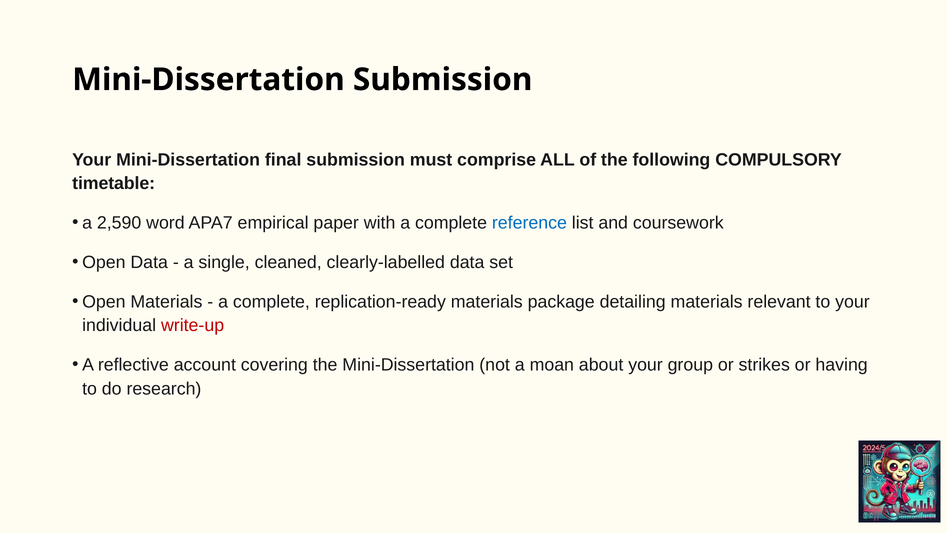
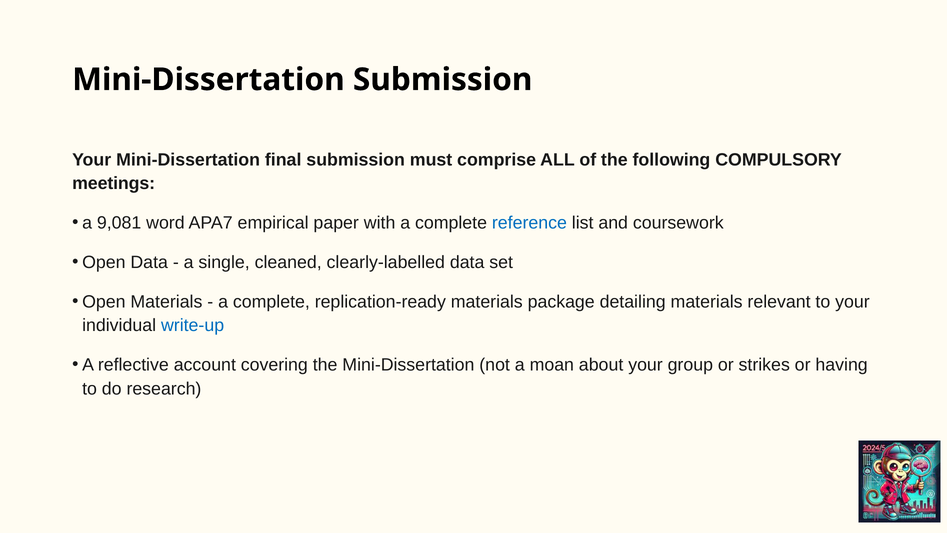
timetable: timetable -> meetings (114, 183)
2,590: 2,590 -> 9,081 (119, 223)
write-up colour: red -> blue (193, 325)
